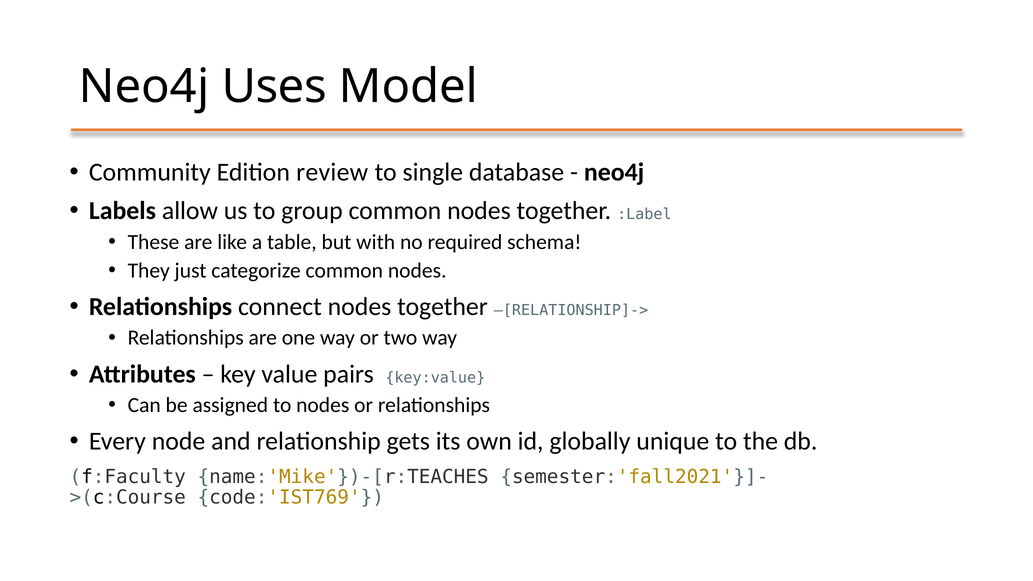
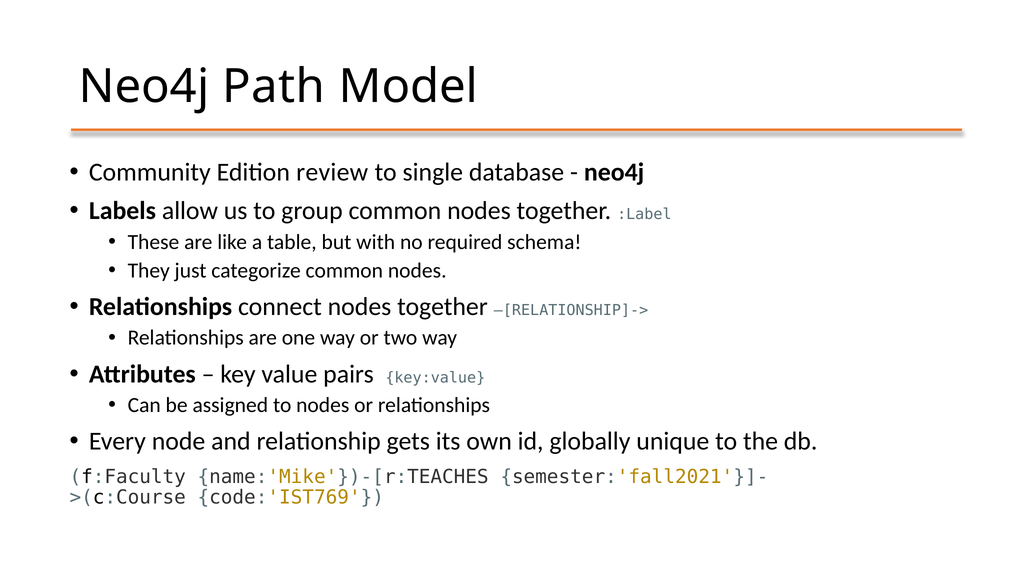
Uses: Uses -> Path (274, 87)
